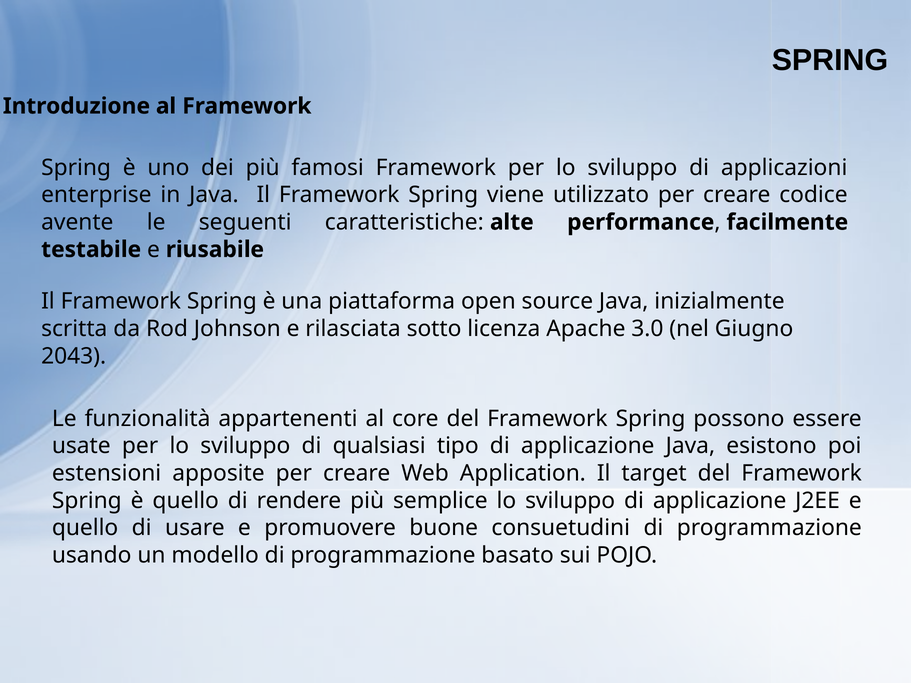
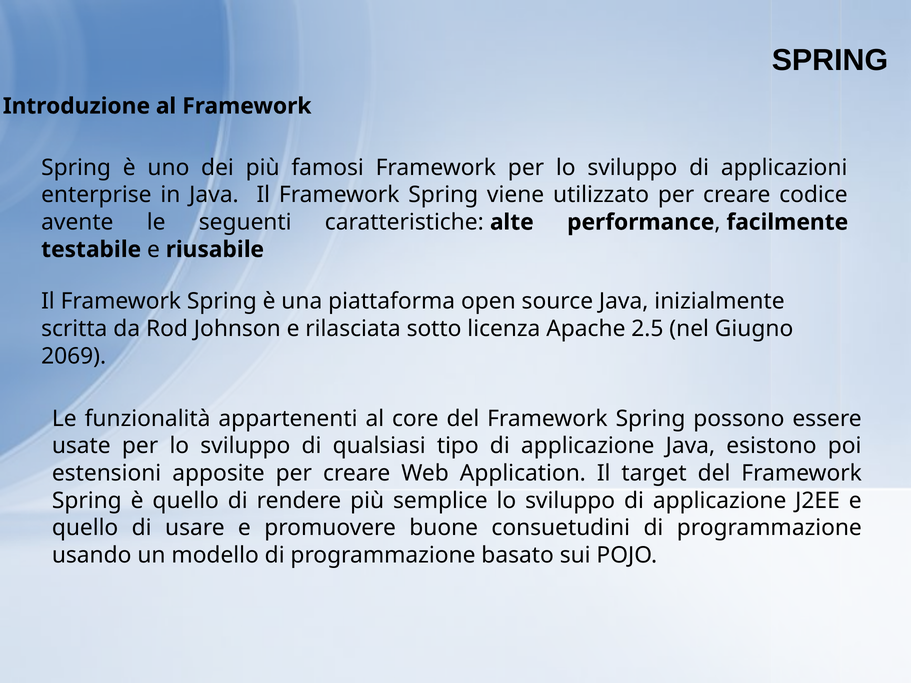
3.0: 3.0 -> 2.5 (647, 329)
2043: 2043 -> 2069 (74, 356)
